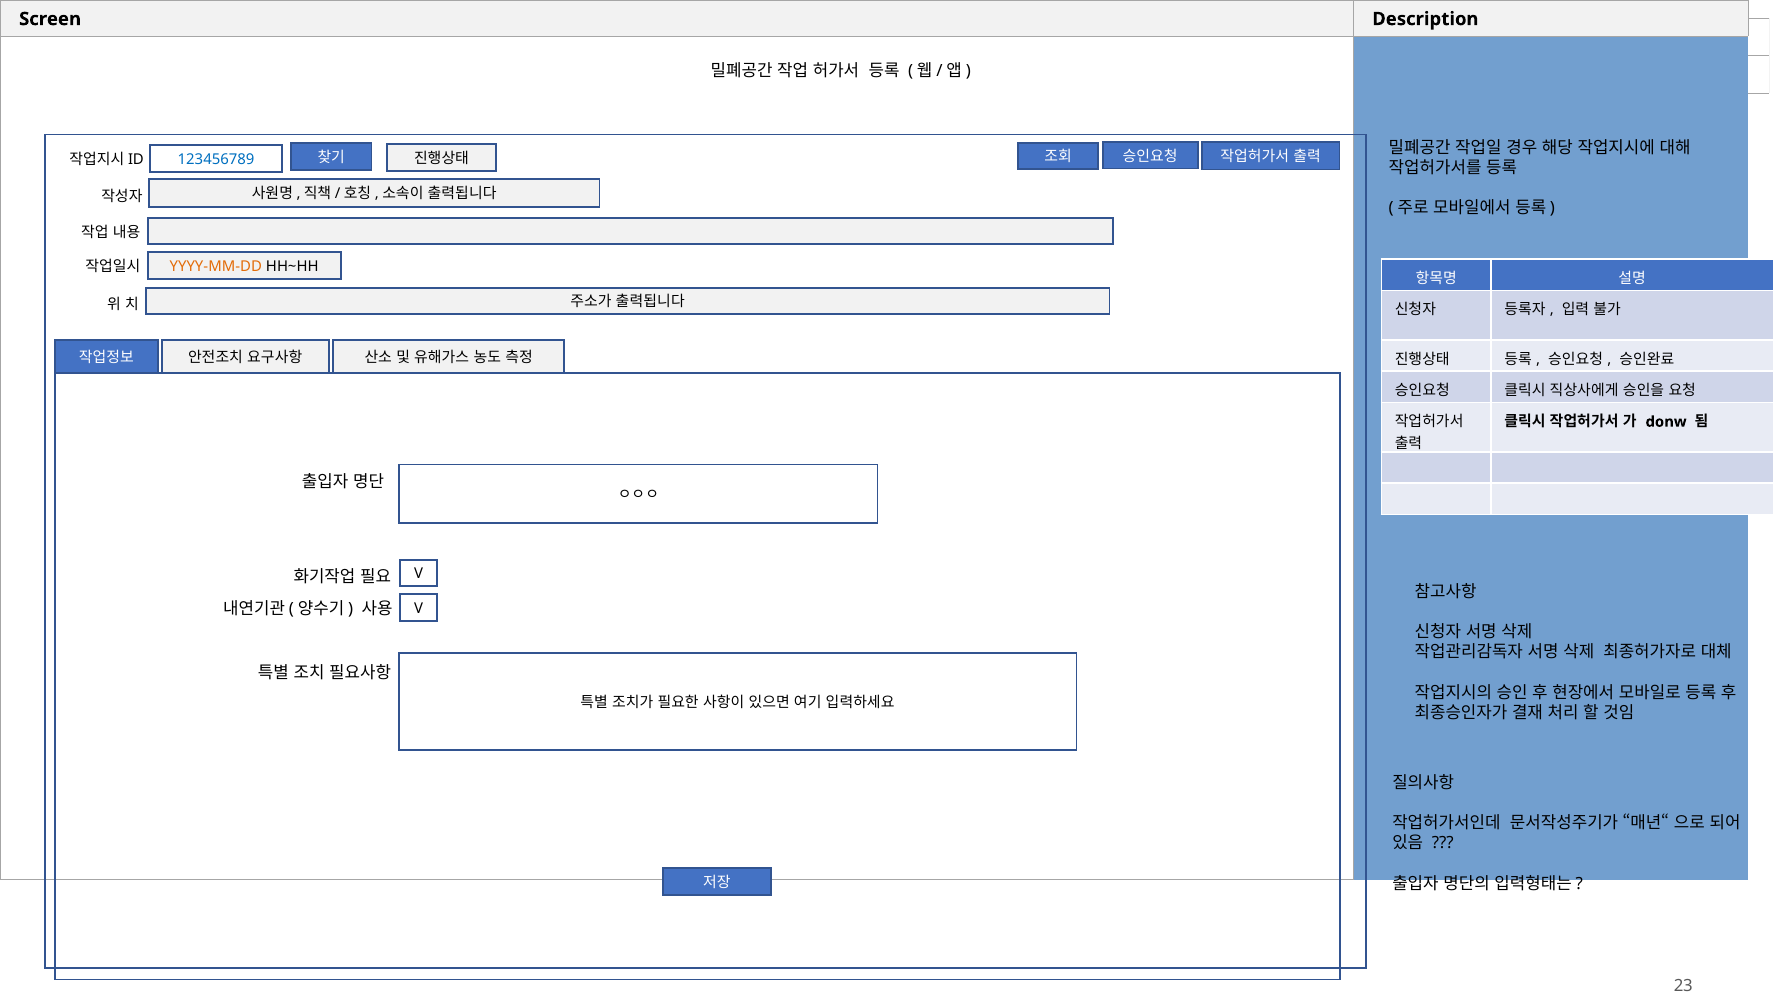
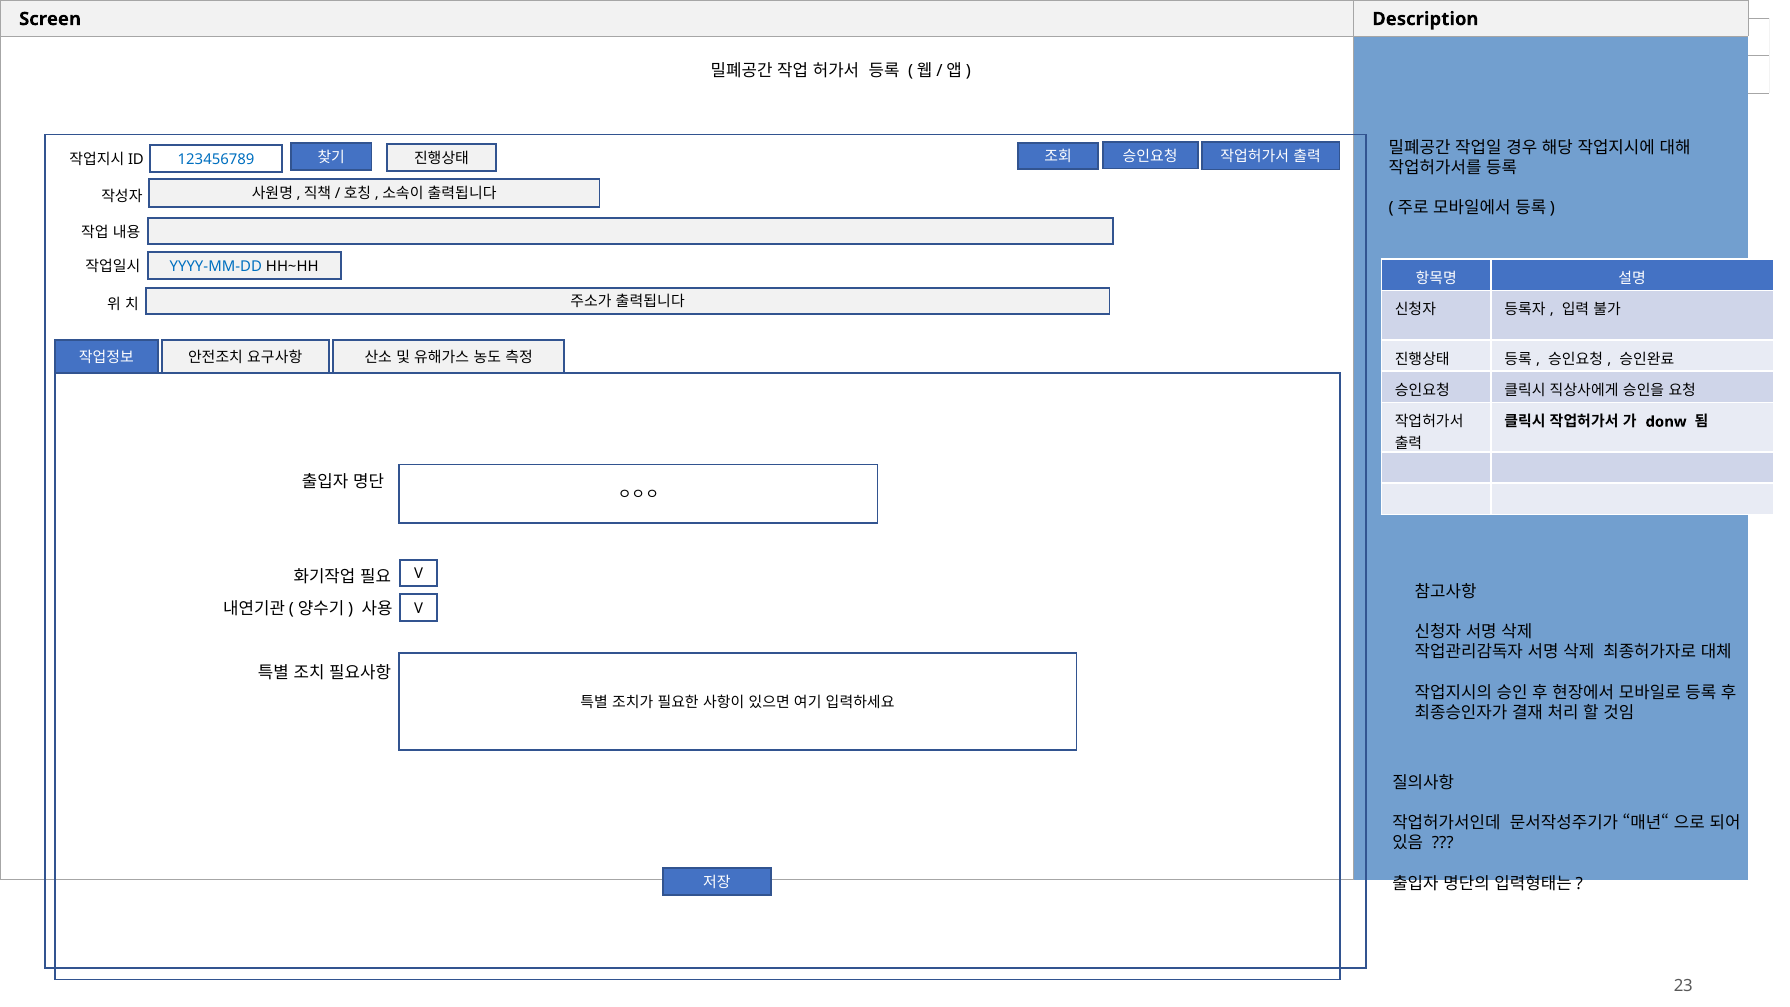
YYYY-MM-DD colour: orange -> blue (216, 267)
